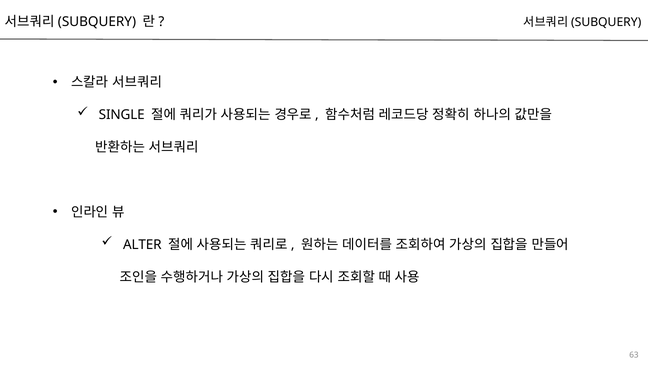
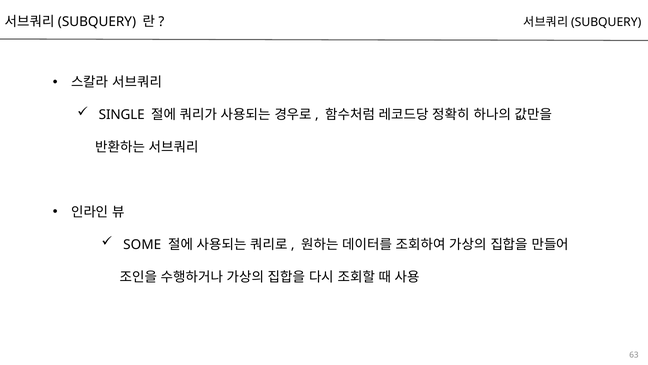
ALTER: ALTER -> SOME (142, 244)
